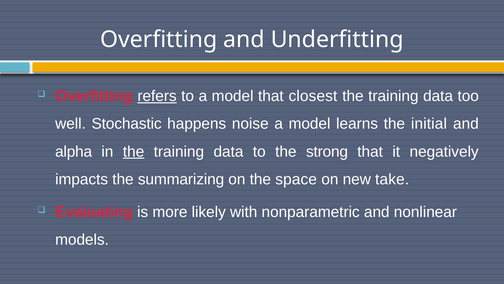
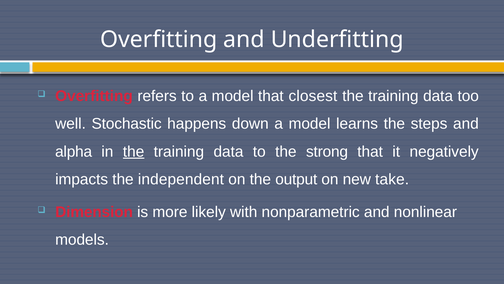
refers underline: present -> none (157, 96)
noise: noise -> down (250, 124)
initial: initial -> steps (429, 124)
summarizing: summarizing -> independent (181, 179)
space: space -> output (296, 179)
Evaluating: Evaluating -> Dimension (94, 212)
